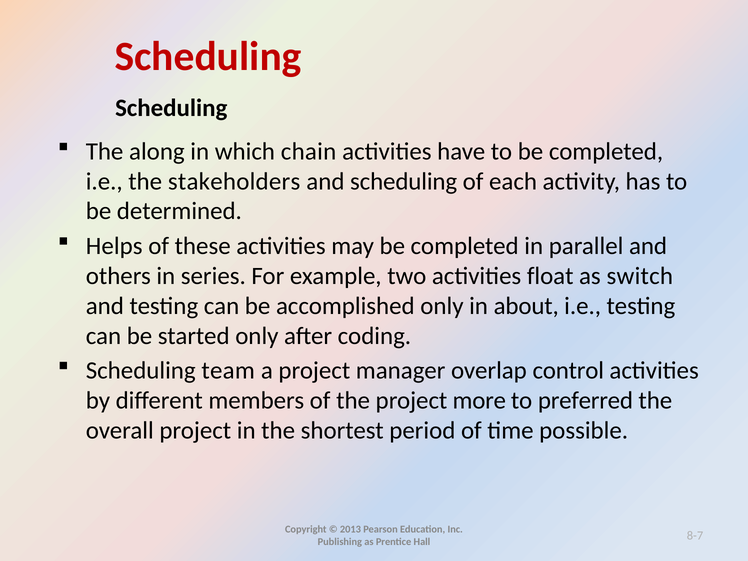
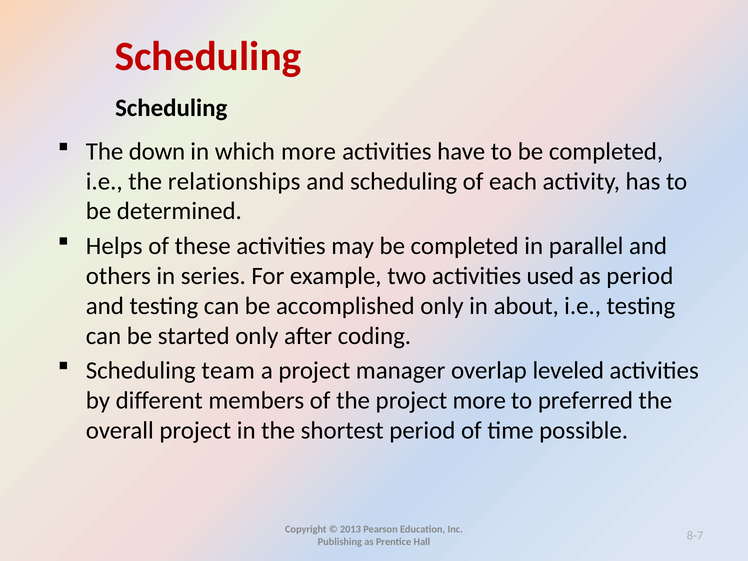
along: along -> down (157, 151)
which chain: chain -> more (309, 151)
stakeholders: stakeholders -> relationships (234, 181)
float: float -> used (550, 276)
as switch: switch -> period (640, 276)
control: control -> leveled (568, 371)
